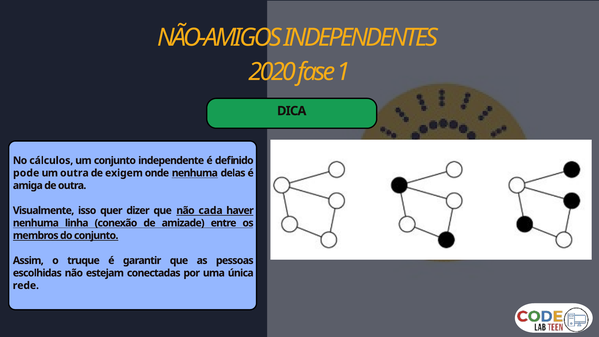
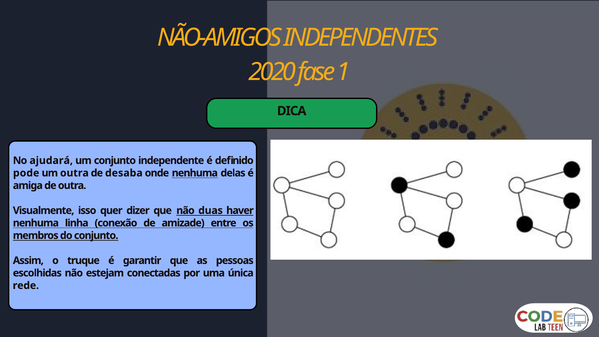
cálculos: cálculos -> ajudará (51, 160)
exigem: exigem -> desaba (124, 173)
cada: cada -> duas (211, 210)
